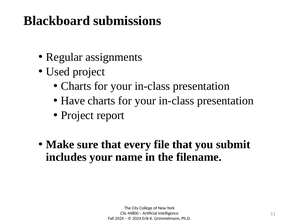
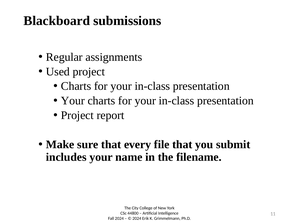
Have: Have -> Your (73, 101)
